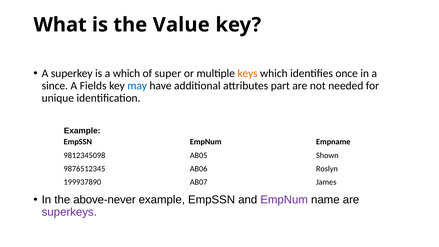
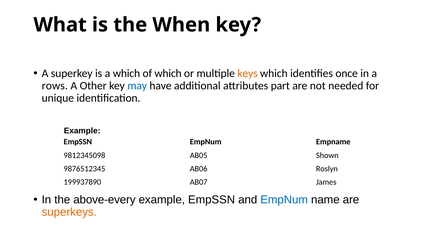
Value: Value -> When (181, 25)
of super: super -> which (168, 73)
since: since -> rows (55, 86)
Fields: Fields -> Other (93, 86)
above-never: above-never -> above-every (104, 200)
EmpNum colour: purple -> blue (284, 200)
superkeys colour: purple -> orange (69, 212)
